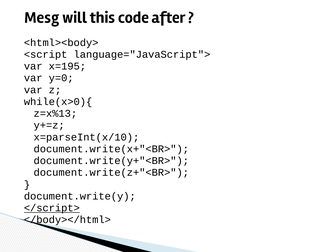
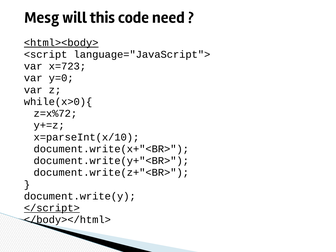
after: after -> need (168, 18)
<html><body> underline: none -> present (61, 43)
x=195: x=195 -> x=723 (67, 66)
z=x%13: z=x%13 -> z=x%72 (55, 114)
